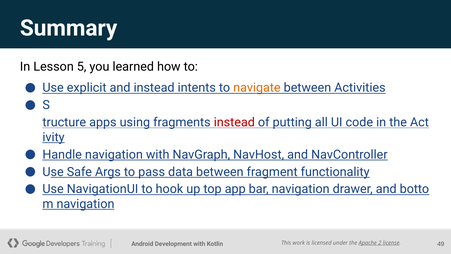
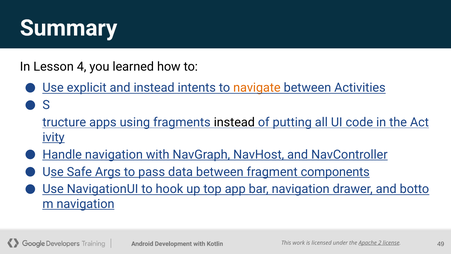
5: 5 -> 4 (82, 67)
instead colour: red -> black (234, 122)
functionality: functionality -> components (335, 172)
